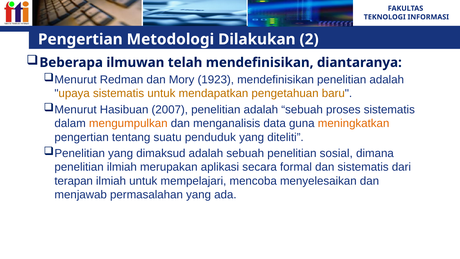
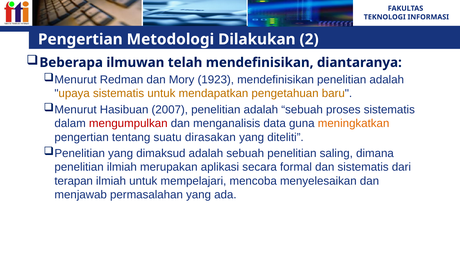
mengumpulkan colour: orange -> red (128, 123)
penduduk: penduduk -> dirasakan (210, 137)
sosial: sosial -> saling (336, 153)
